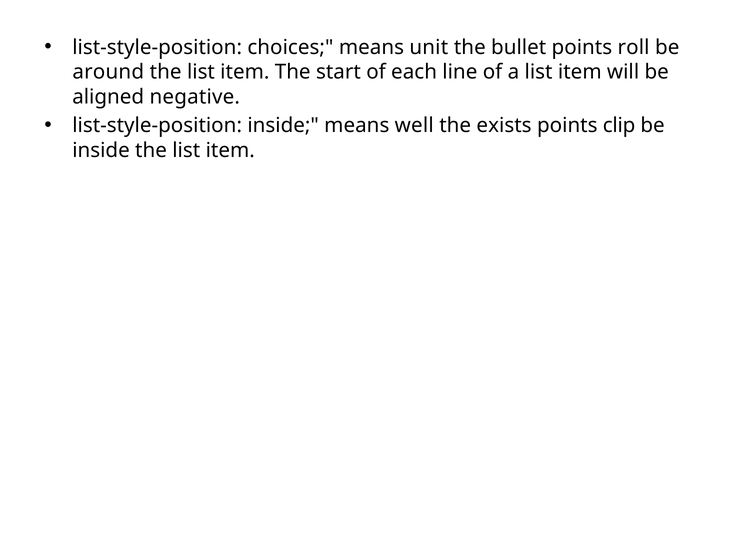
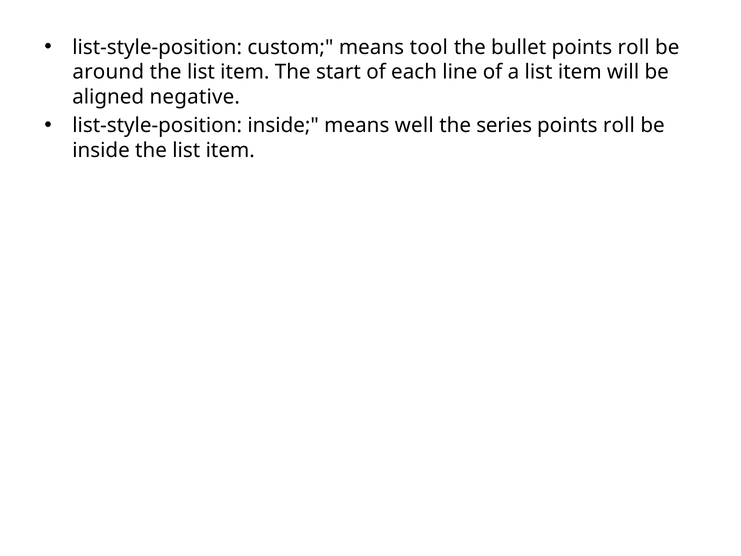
choices: choices -> custom (290, 47)
unit: unit -> tool (429, 47)
exists: exists -> series (504, 126)
clip: clip -> roll (619, 126)
